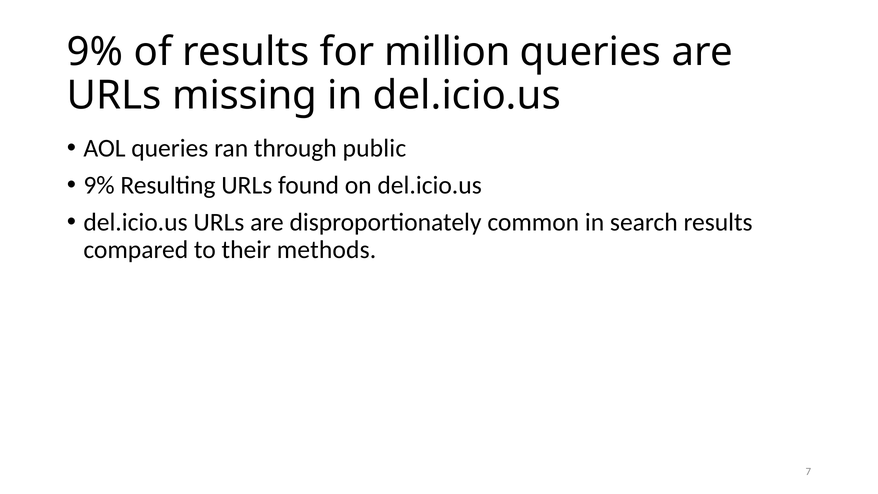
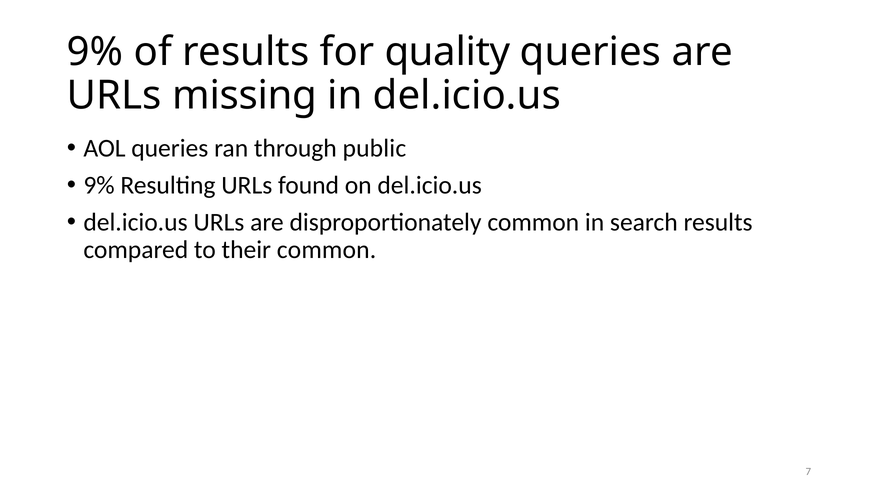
million: million -> quality (447, 52)
their methods: methods -> common (327, 250)
